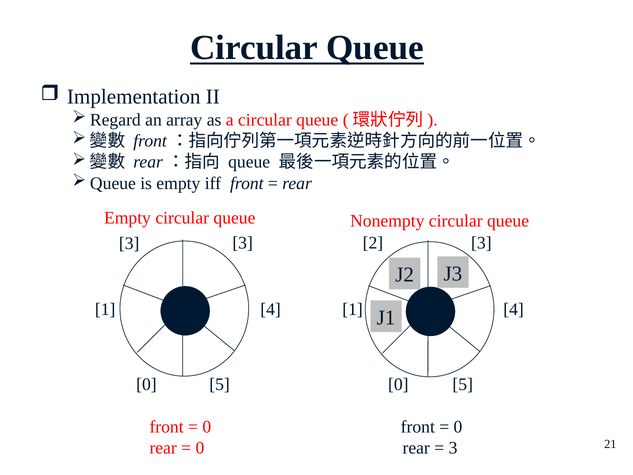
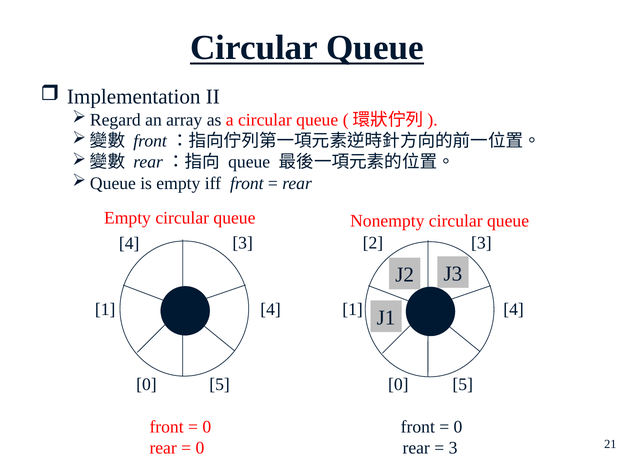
3: 3 -> 4 (129, 243)
